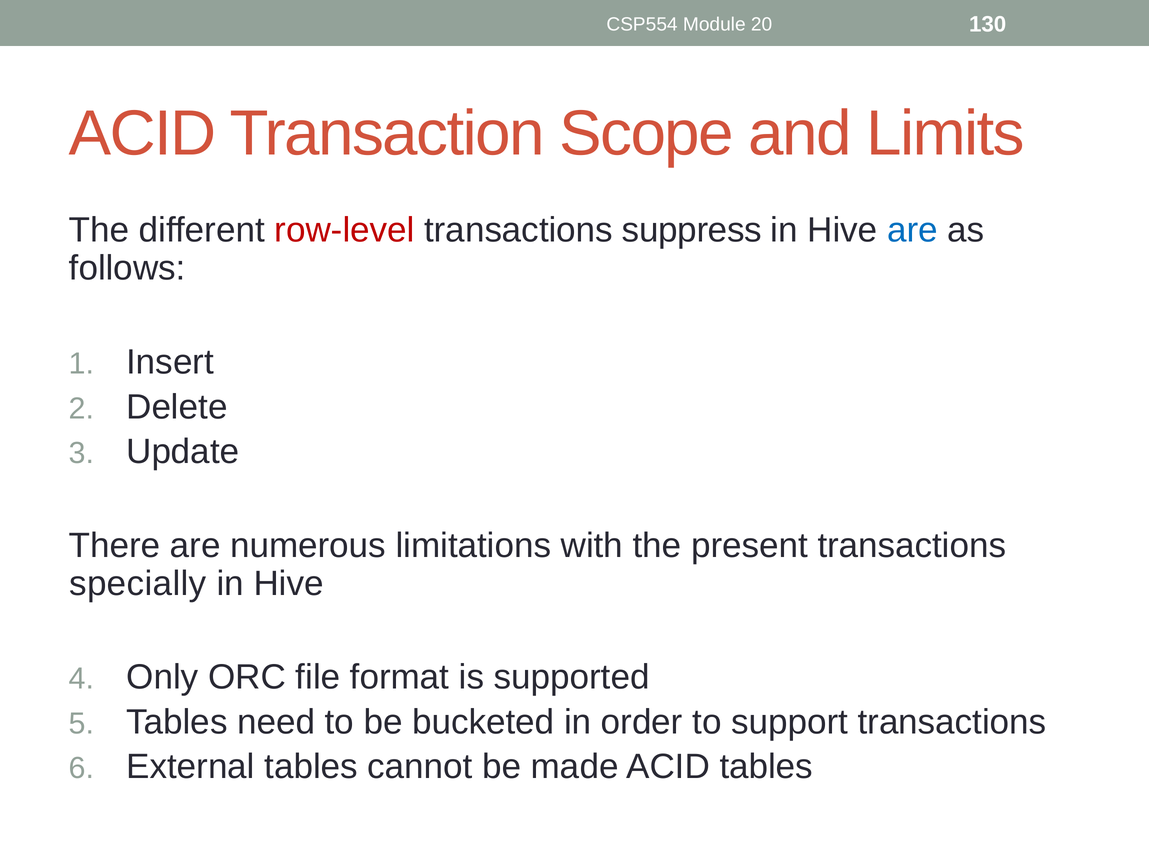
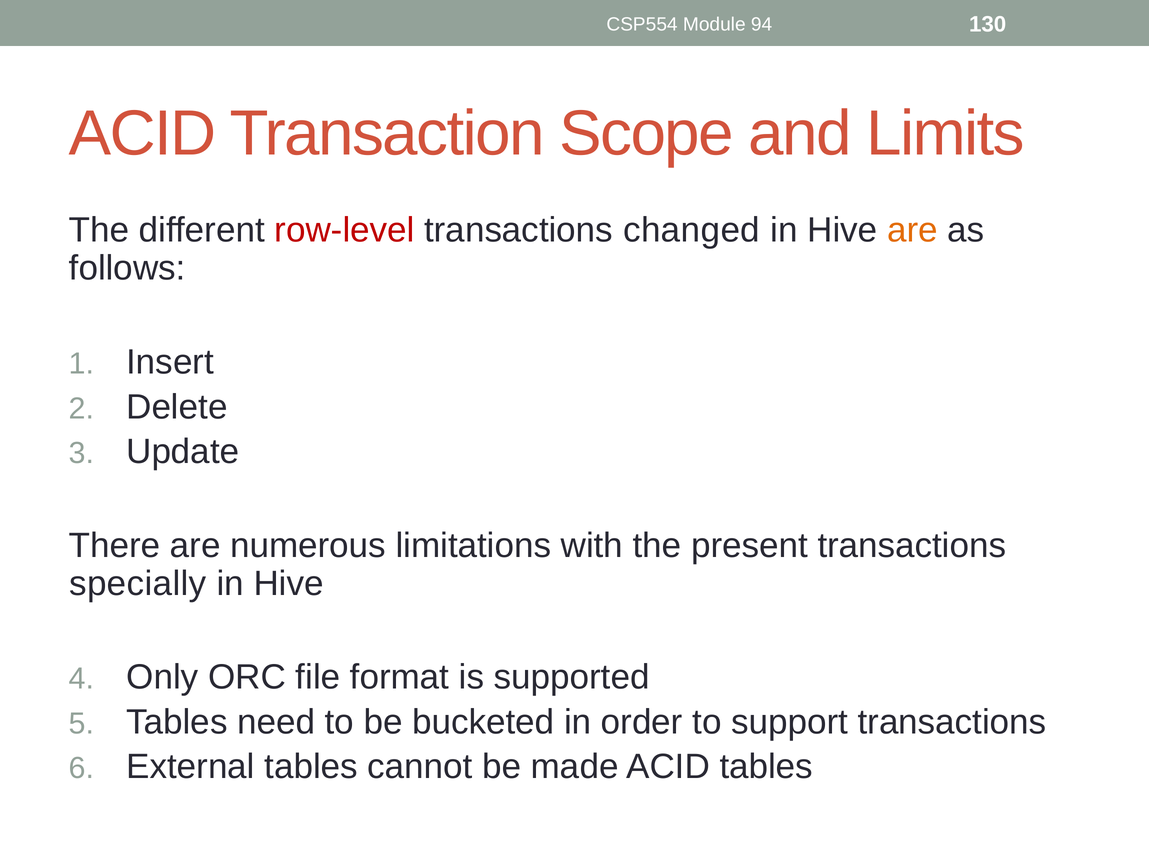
20: 20 -> 94 (762, 24)
suppress: suppress -> changed (692, 230)
are colour: blue -> orange (912, 230)
